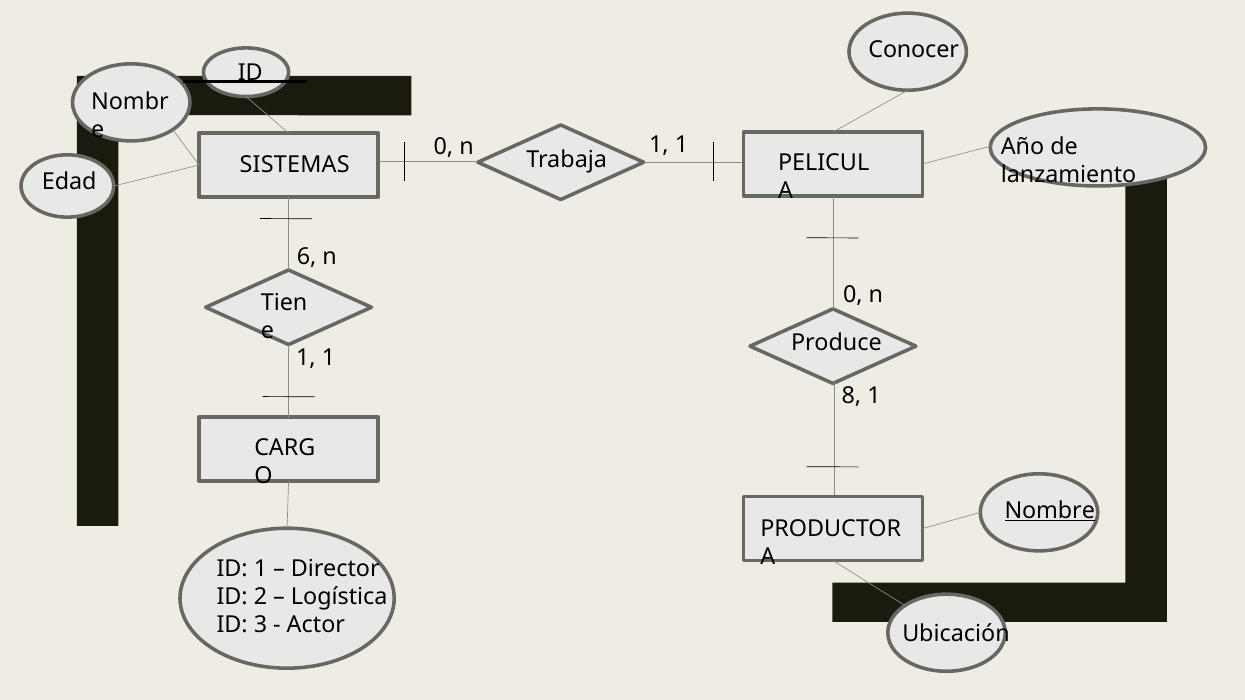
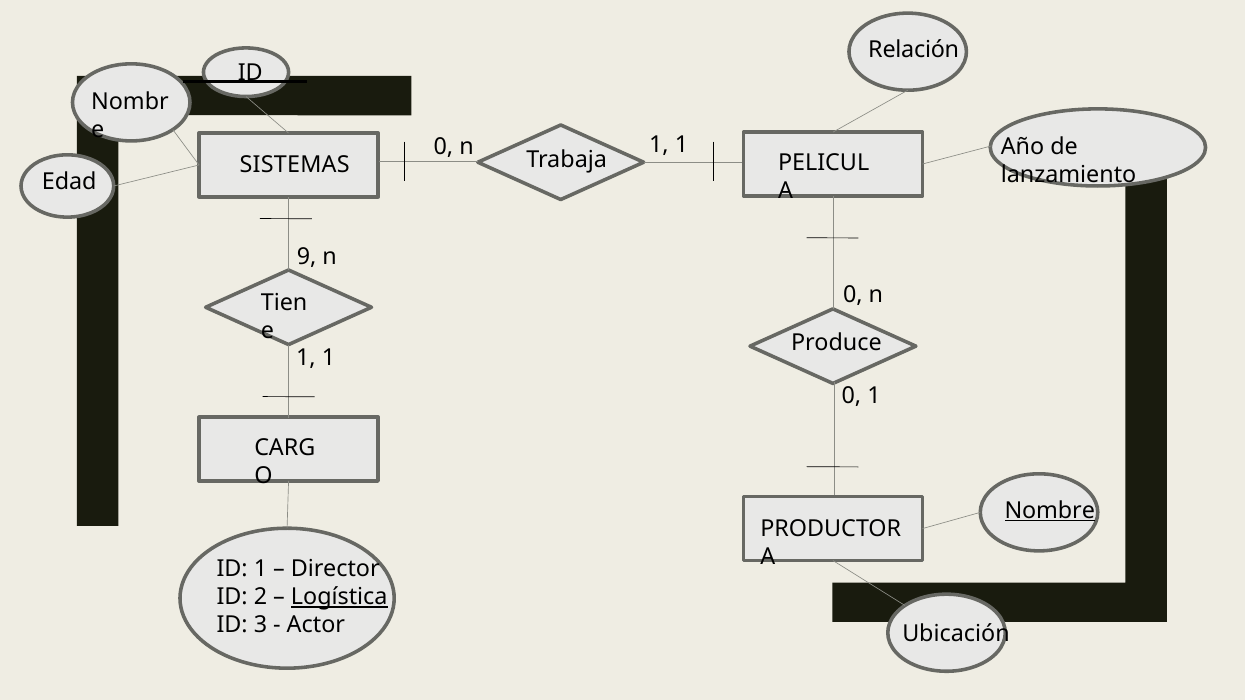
Conocer: Conocer -> Relación (914, 50)
6: 6 -> 9 (307, 257)
8: 8 -> 0 (851, 396)
Logística underline: none -> present (339, 597)
